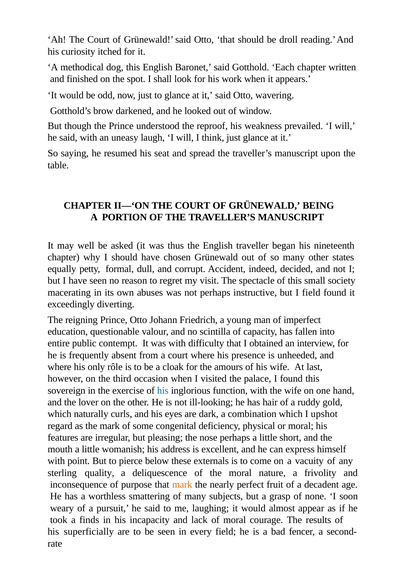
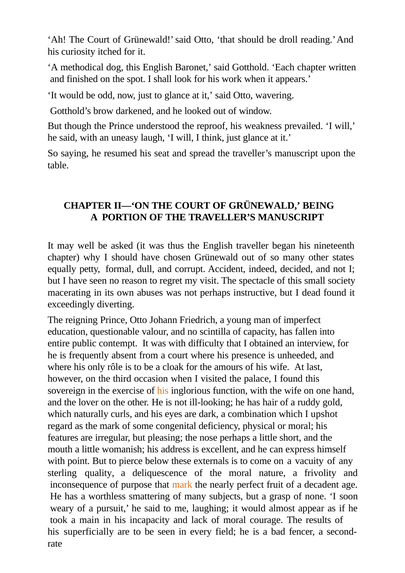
I field: field -> dead (311, 293)
his colour: blue -> orange (163, 391)
finds: finds -> main (89, 520)
